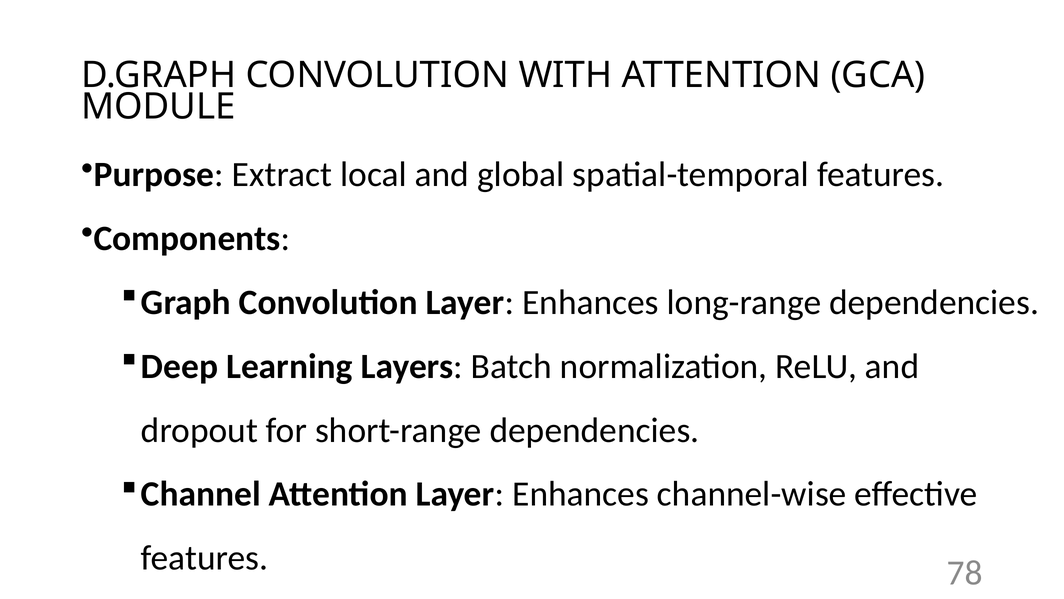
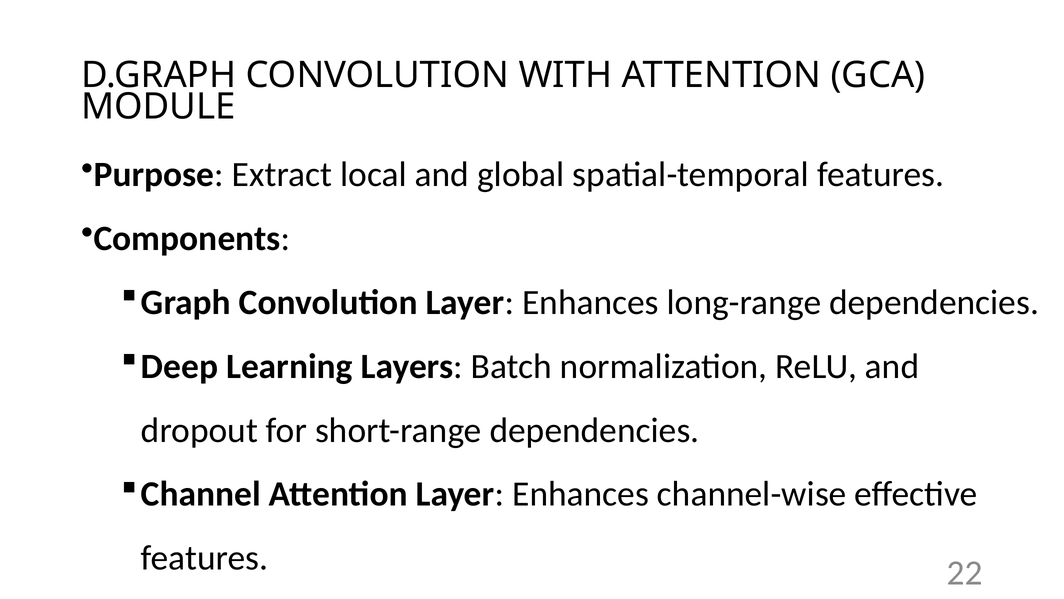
78: 78 -> 22 (965, 573)
